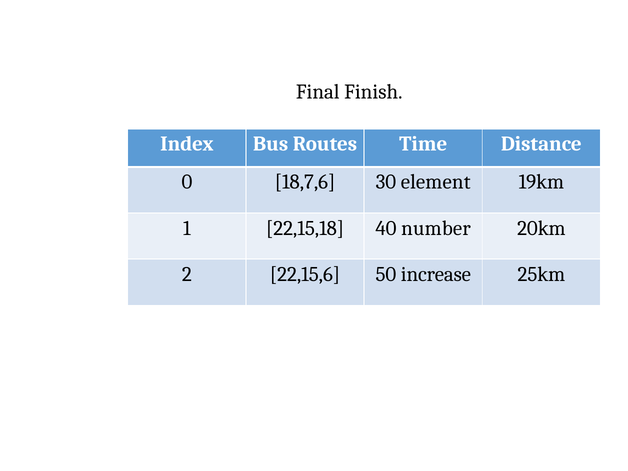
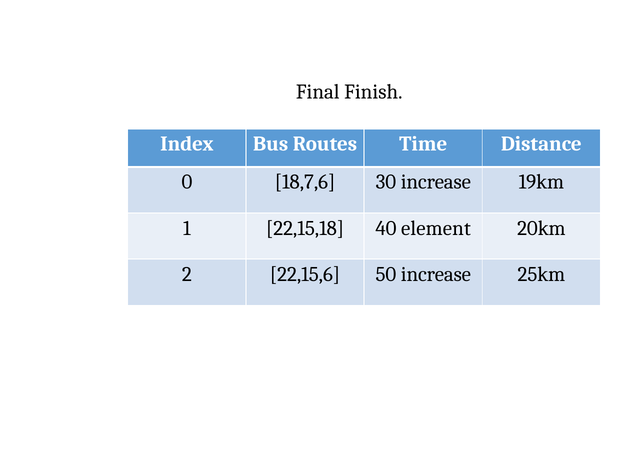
30 element: element -> increase (436, 182)
number: number -> element (436, 228)
